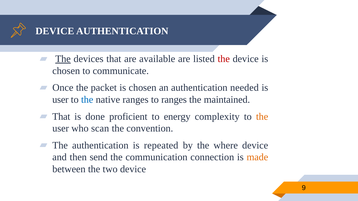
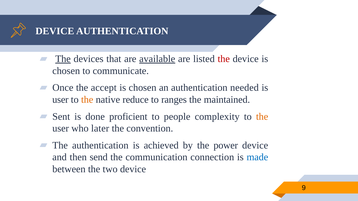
available underline: none -> present (157, 59)
packet: packet -> accept (104, 88)
the colour: blue -> orange (87, 100)
native ranges: ranges -> reduce (136, 100)
That: That -> Sent (61, 117)
energy: energy -> people (177, 117)
scan: scan -> later (100, 129)
repeated: repeated -> achieved (161, 146)
where: where -> power (226, 146)
made colour: orange -> blue (257, 158)
